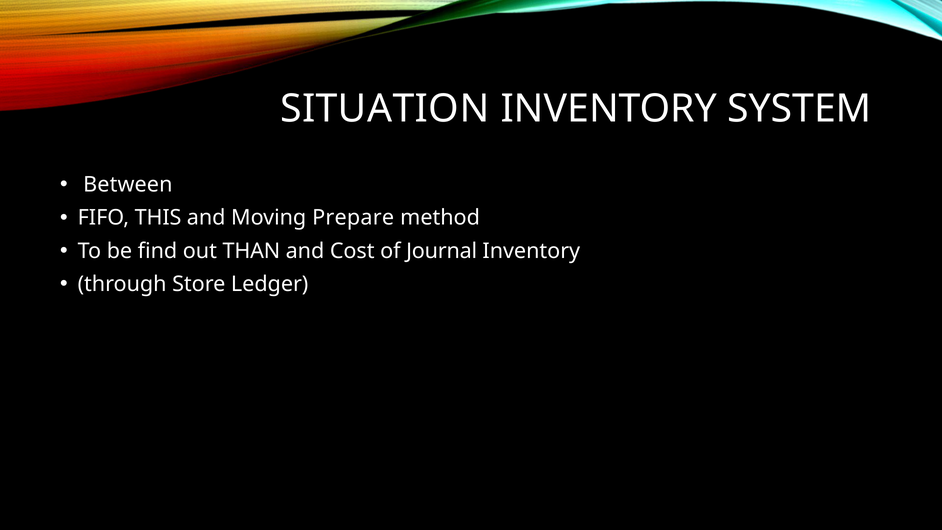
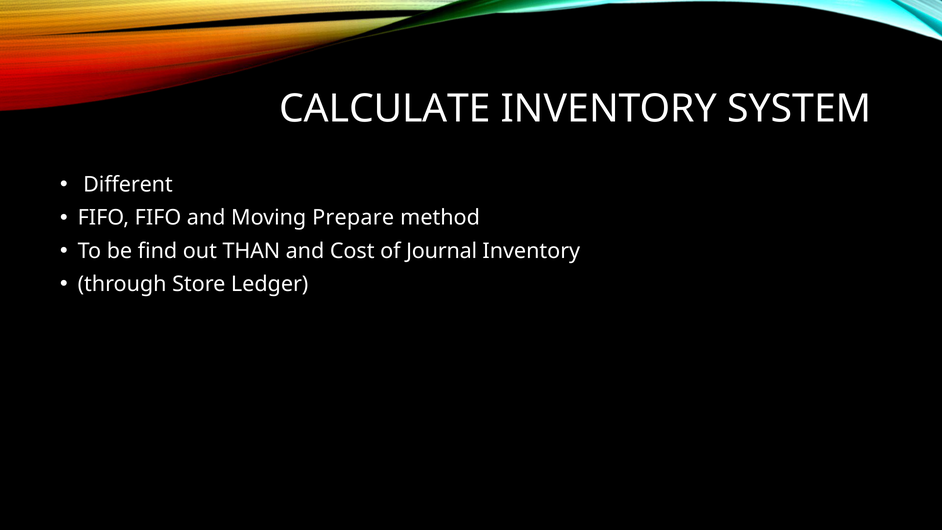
SITUATION: SITUATION -> CALCULATE (385, 109)
Between: Between -> Different (128, 185)
FIFO THIS: THIS -> FIFO (158, 218)
